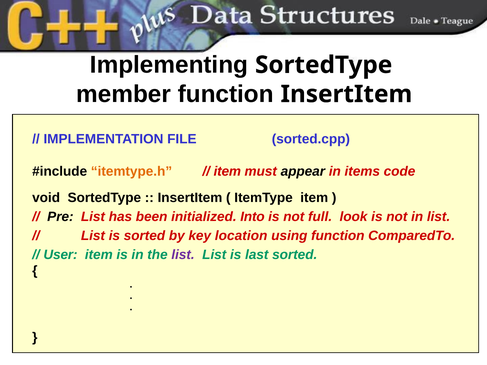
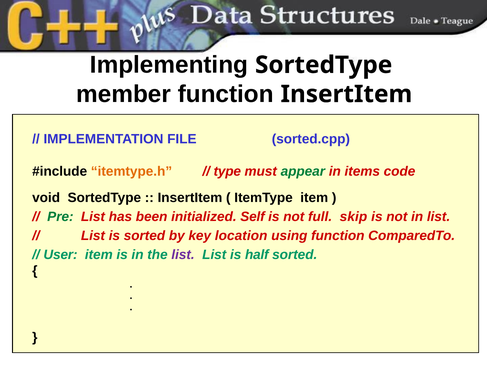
item: item -> type (227, 171)
appear colour: black -> green (303, 171)
Pre colour: black -> green (60, 217)
Into: Into -> Self (252, 217)
look: look -> skip (353, 217)
last: last -> half (257, 255)
